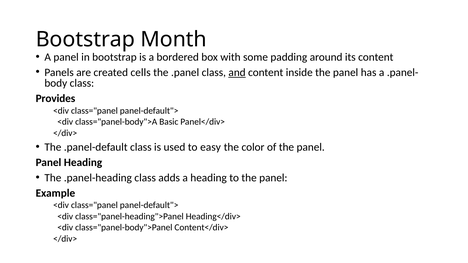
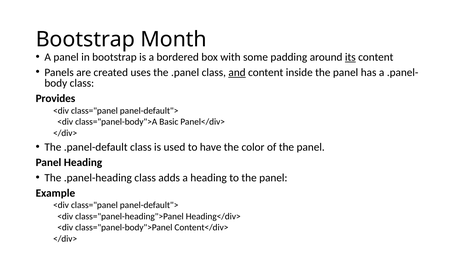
its underline: none -> present (350, 57)
cells: cells -> uses (141, 72)
easy: easy -> have (211, 147)
